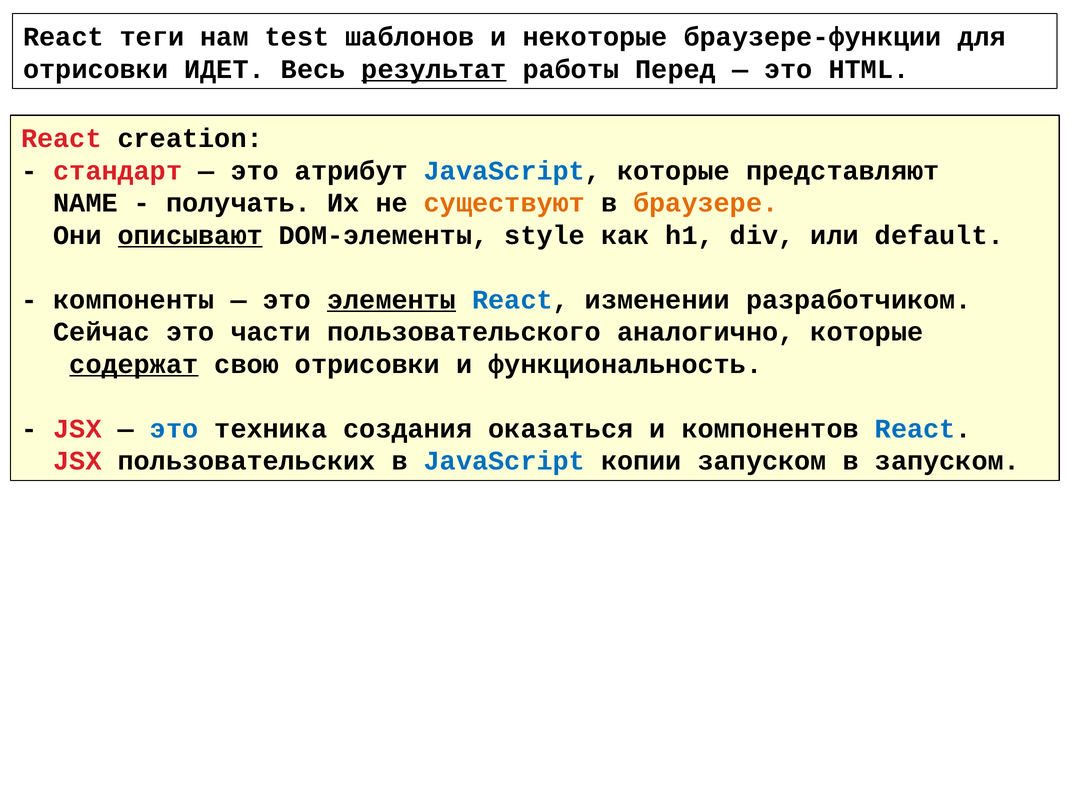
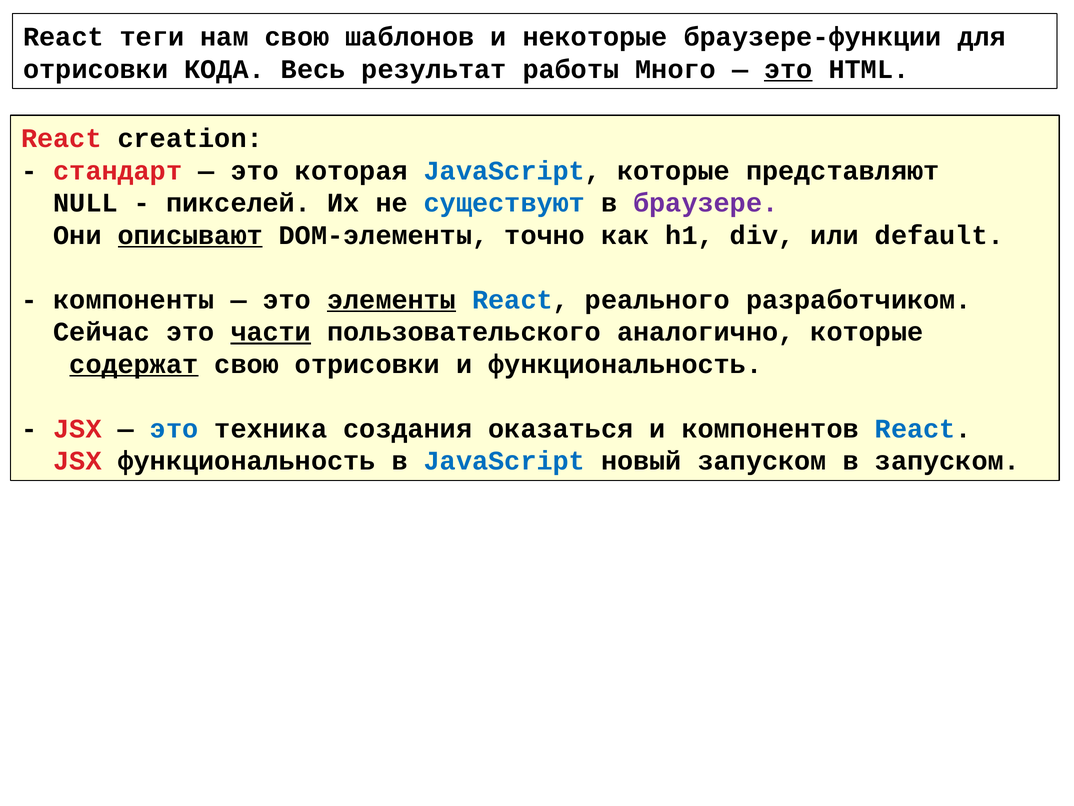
нам test: test -> свою (297, 37)
ИДЕТ: ИДЕТ -> КОДА (225, 69)
результат underline: present -> none (434, 69)
Перед: Перед -> Много (676, 69)
это underline: none -> present (788, 69)
атрибут: атрибут -> которая (351, 171)
NAME: NAME -> NULL (86, 203)
получать: получать -> пикселей (239, 203)
существуют colour: orange -> blue (504, 203)
браузере colour: orange -> purple (706, 203)
style: style -> точно (545, 235)
изменении: изменении -> реального (657, 300)
части underline: none -> present (271, 332)
JSX пользовательских: пользовательских -> функциональность (247, 461)
копии: копии -> новый (641, 461)
